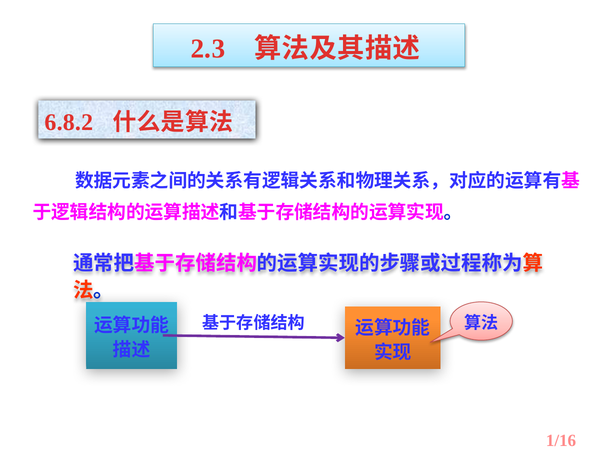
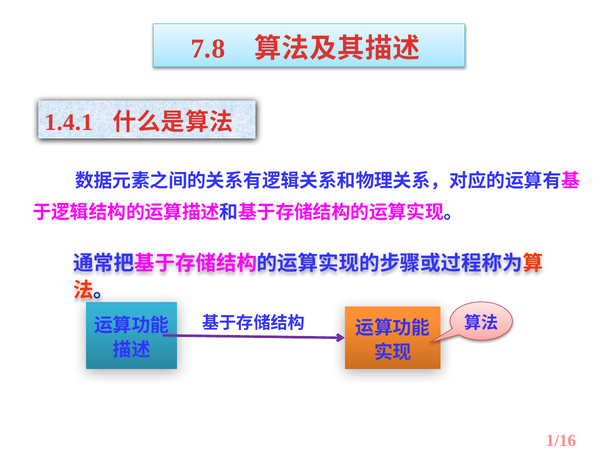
2.3: 2.3 -> 7.8 (208, 49)
6.8.2: 6.8.2 -> 1.4.1 (69, 122)
